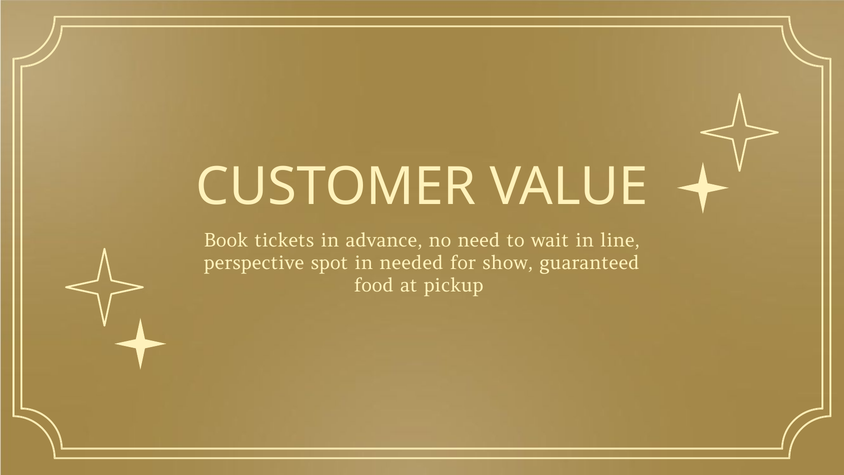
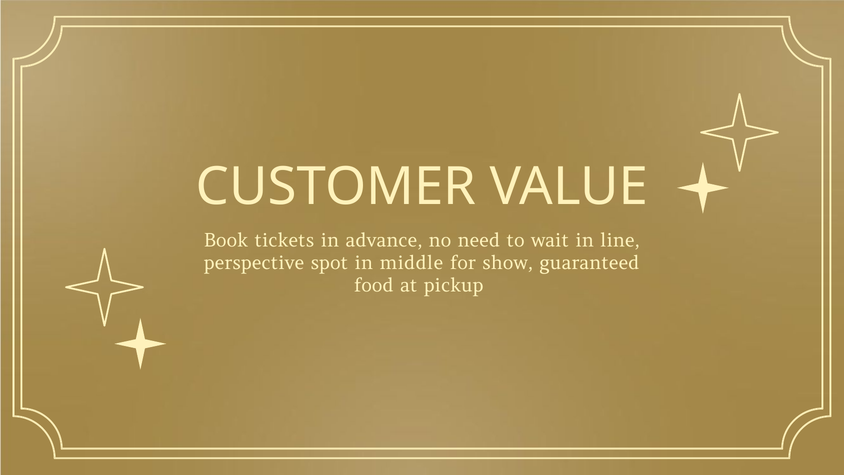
needed: needed -> middle (411, 263)
